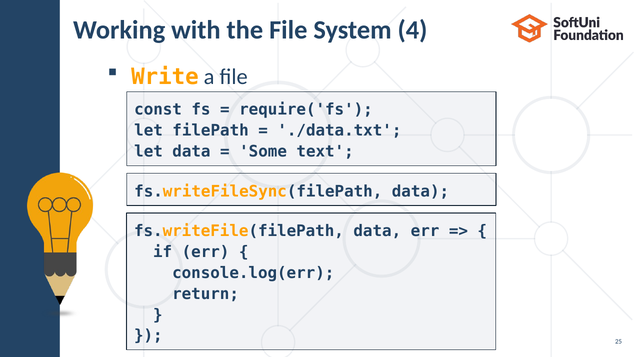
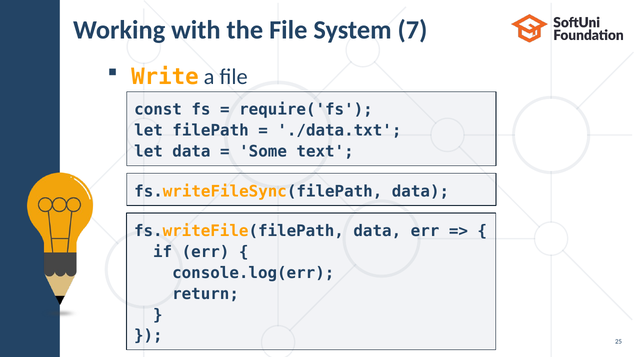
4: 4 -> 7 (413, 30)
